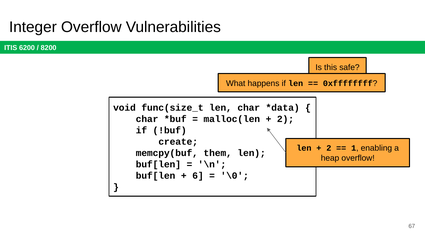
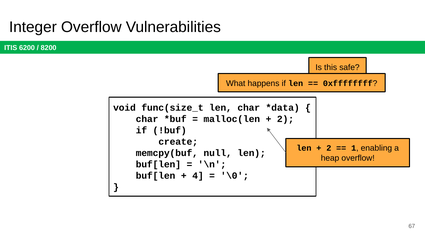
them: them -> null (218, 153)
6: 6 -> 4 (198, 176)
